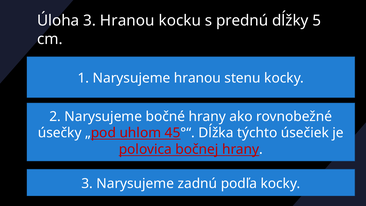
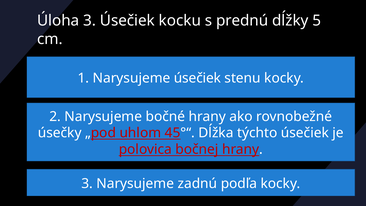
3 Hranou: Hranou -> Úsečiek (127, 21)
Narysujeme hranou: hranou -> úsečiek (197, 78)
